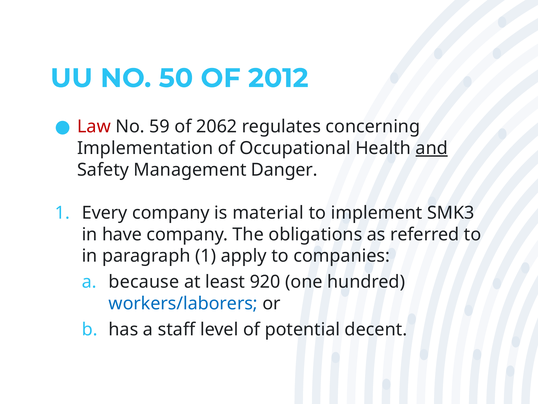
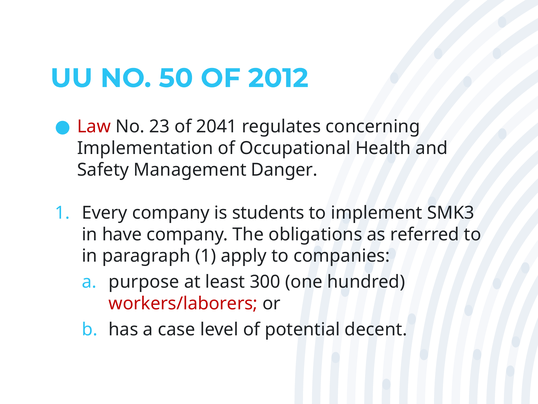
59: 59 -> 23 (160, 127)
2062: 2062 -> 2041 (217, 127)
and underline: present -> none (432, 148)
material: material -> students (268, 213)
because: because -> purpose (144, 282)
920: 920 -> 300 (265, 282)
workers/laborers colour: blue -> red (183, 303)
staff: staff -> case (177, 329)
